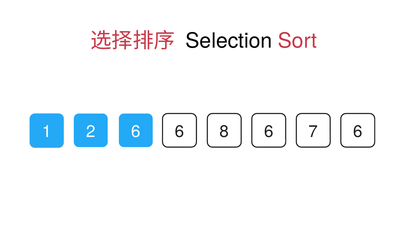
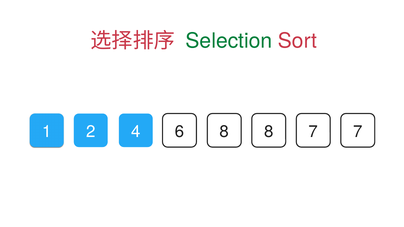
Selection colour: black -> green (229, 41)
2 6: 6 -> 4 (136, 132)
1 6: 6 -> 8 (269, 132)
7 6: 6 -> 7 (358, 132)
